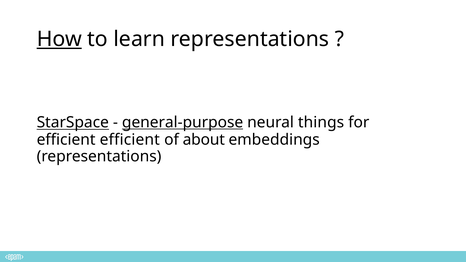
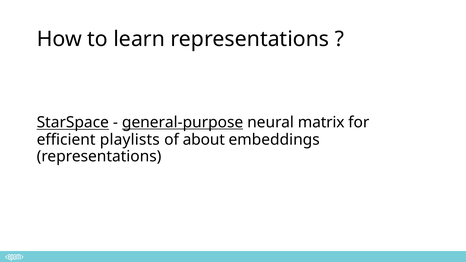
How underline: present -> none (59, 39)
things: things -> matrix (321, 122)
efficient efficient: efficient -> playlists (130, 140)
